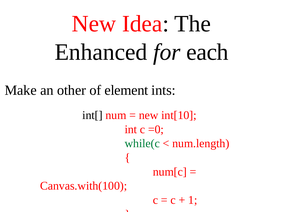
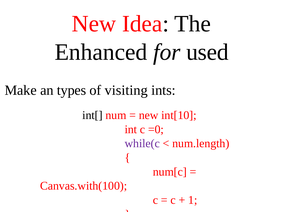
each: each -> used (207, 52)
other: other -> types (72, 90)
element: element -> visiting (126, 90)
while(c colour: green -> purple (142, 143)
